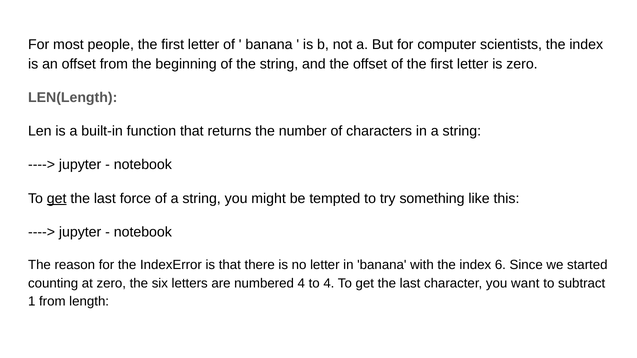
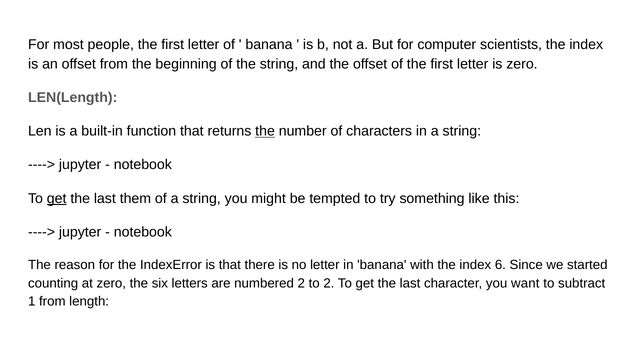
the underline: none -> present (265, 131)
force: force -> them (135, 199)
numbered 4: 4 -> 2 (301, 283)
to 4: 4 -> 2 (329, 283)
